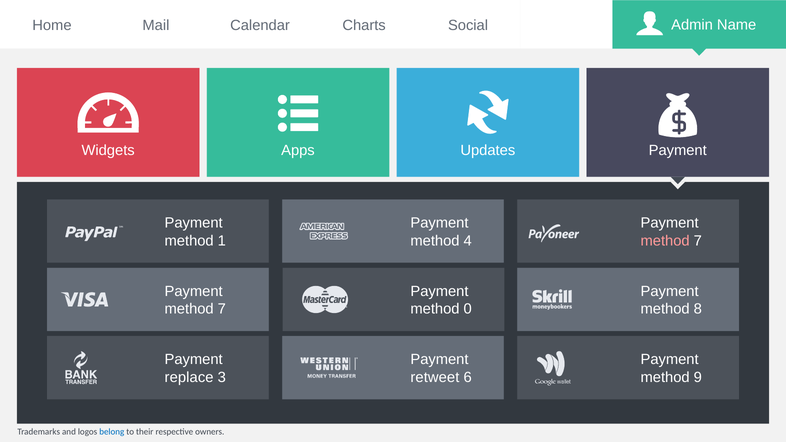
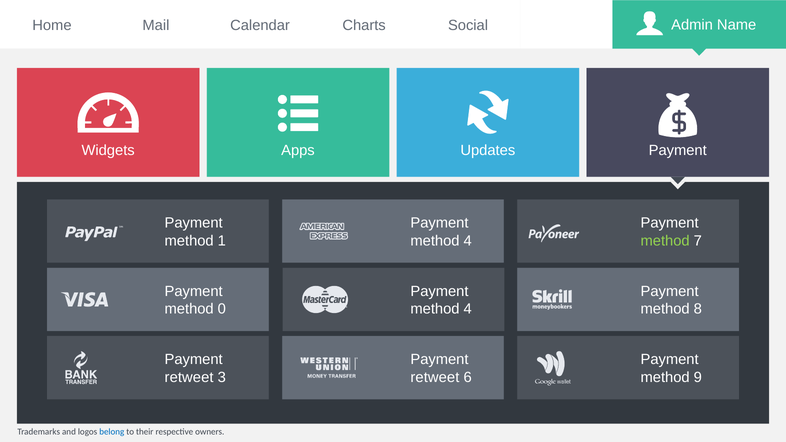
method colour: pink -> light green (665, 241)
7: 7 -> 0 (222, 309)
0: 0 -> 4 (468, 309)
replace: replace -> retweet (189, 377)
